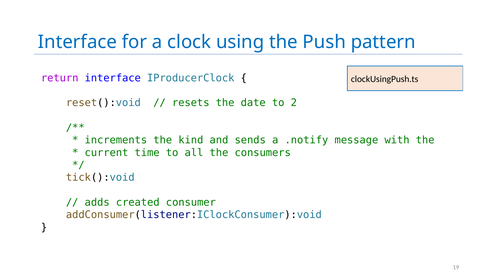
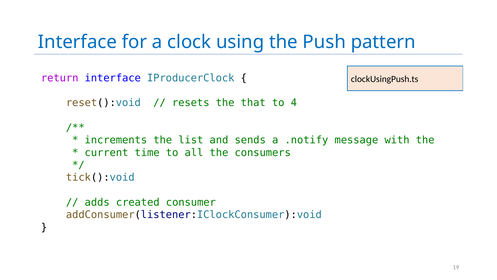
date: date -> that (253, 103)
2: 2 -> 4 (294, 103)
kind: kind -> list (191, 140)
